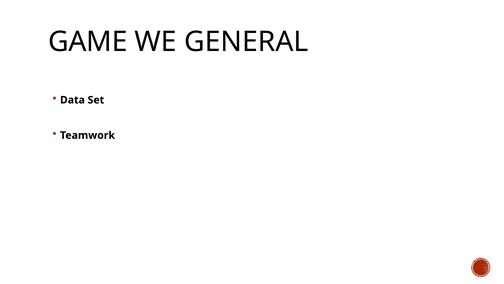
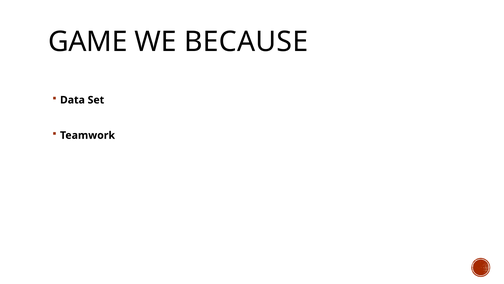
GENERAL: GENERAL -> BECAUSE (246, 42)
